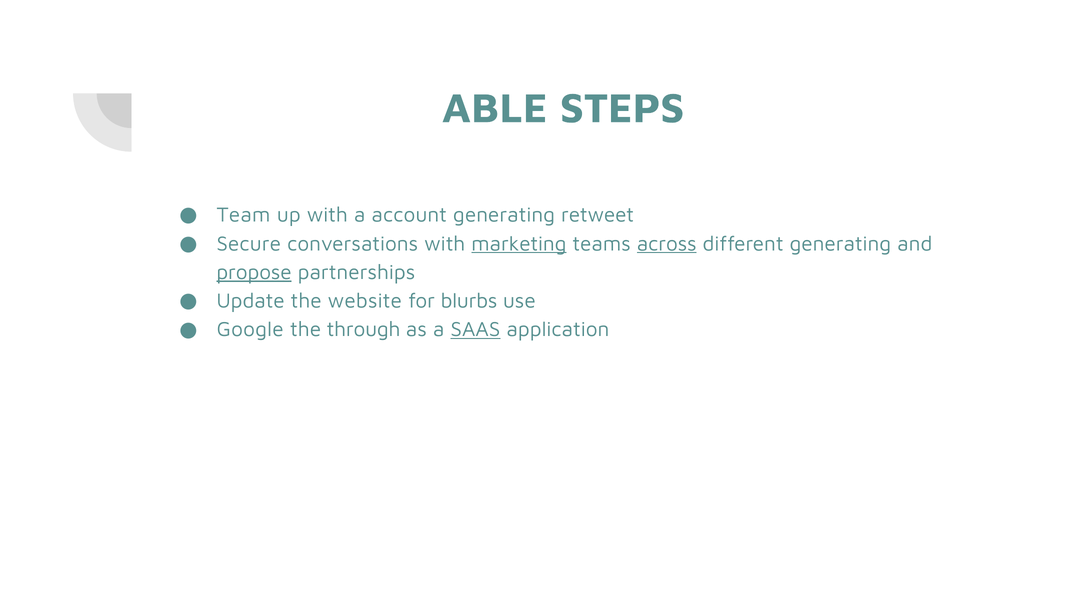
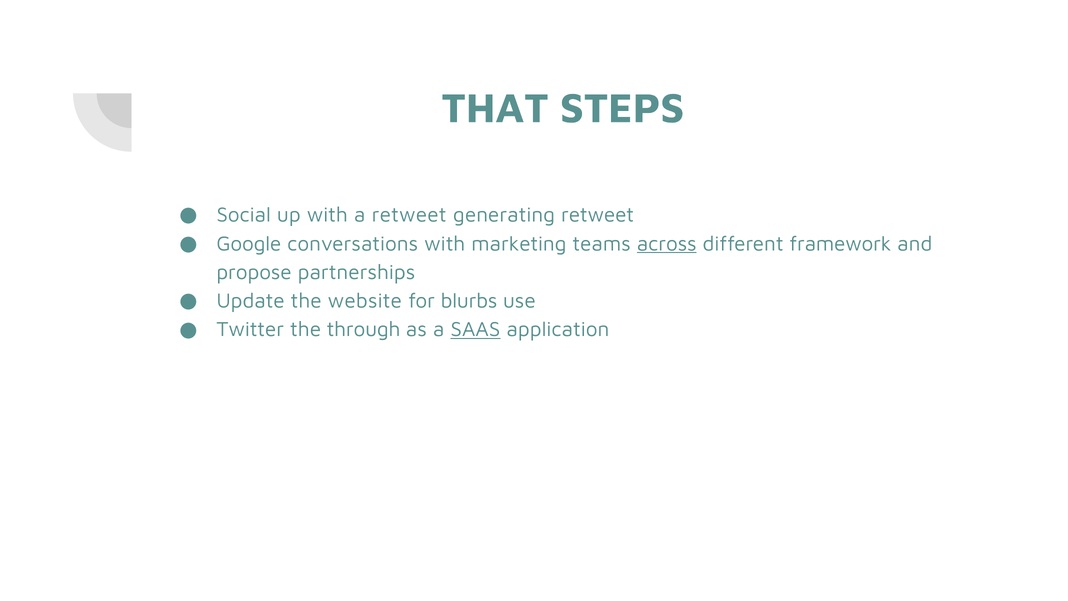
ABLE: ABLE -> THAT (495, 108)
Team: Team -> Social (244, 215)
a account: account -> retweet (409, 215)
Secure: Secure -> Google (249, 244)
marketing underline: present -> none (519, 244)
different generating: generating -> framework (840, 244)
propose underline: present -> none (254, 272)
Google: Google -> Twitter (250, 329)
